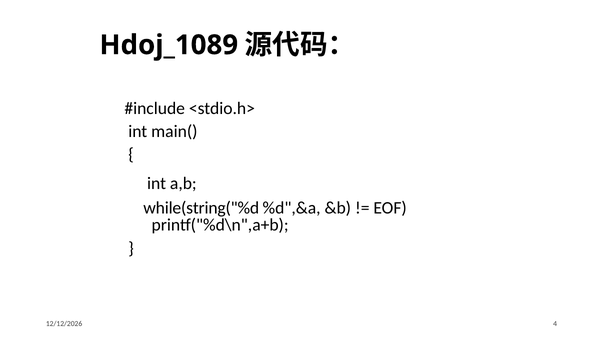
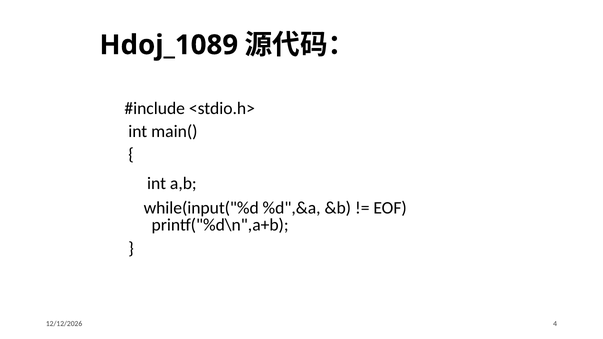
while(string("%d: while(string("%d -> while(input("%d (201, 208)
